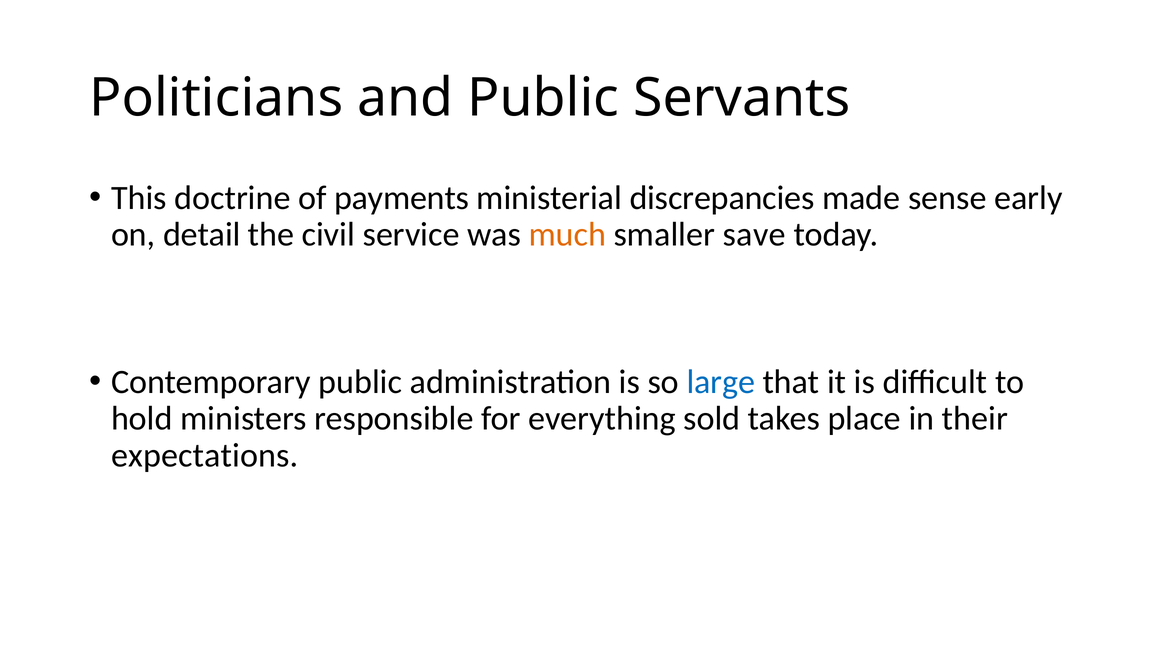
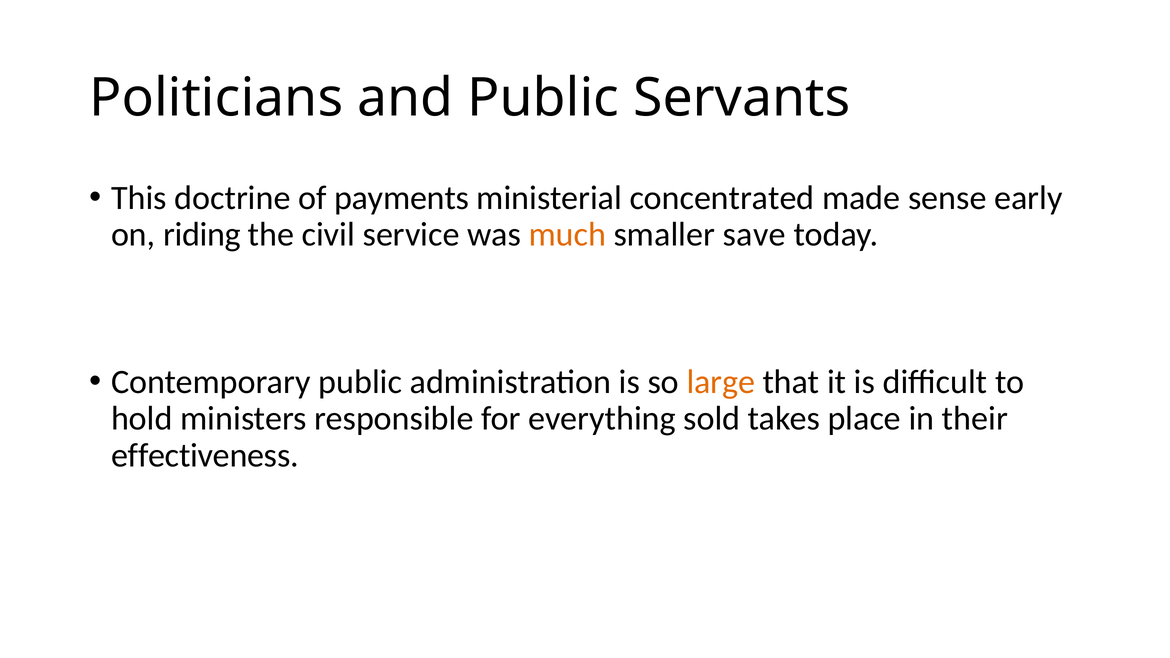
discrepancies: discrepancies -> concentrated (722, 198)
detail: detail -> riding (202, 235)
large colour: blue -> orange (721, 382)
expectations: expectations -> effectiveness (205, 456)
